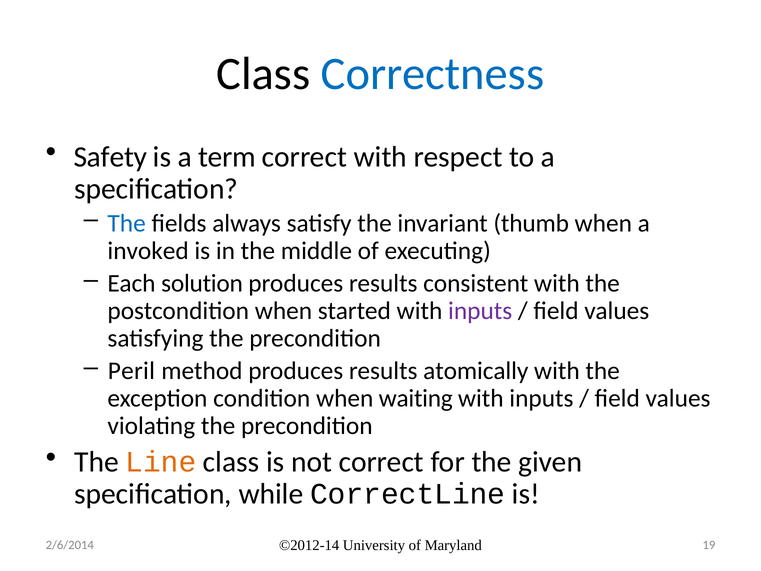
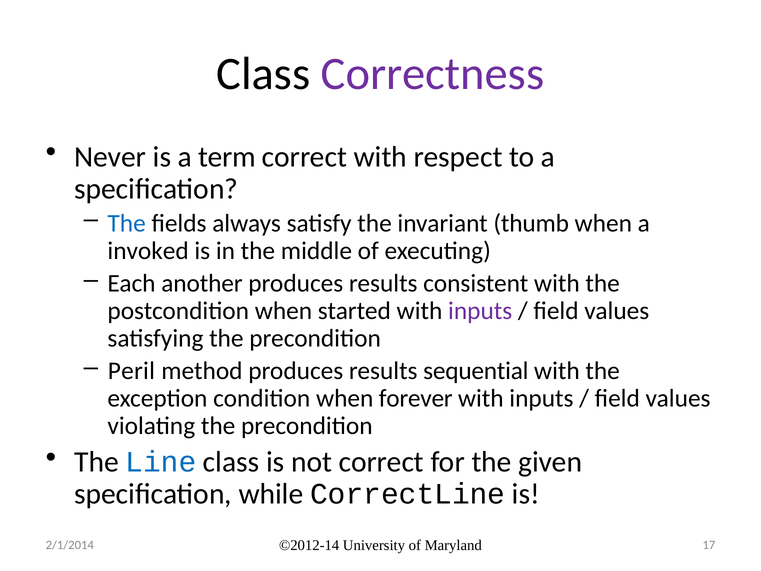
Correctness colour: blue -> purple (433, 74)
Safety: Safety -> Never (110, 157)
solution: solution -> another (202, 283)
atomically: atomically -> sequential (476, 371)
waiting: waiting -> forever (416, 398)
Line colour: orange -> blue (161, 462)
19: 19 -> 17 (709, 545)
2/6/2014: 2/6/2014 -> 2/1/2014 (70, 545)
